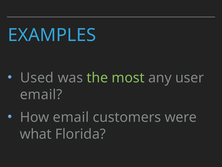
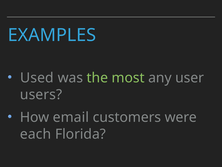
email: email -> users (41, 94)
what: what -> each (36, 134)
